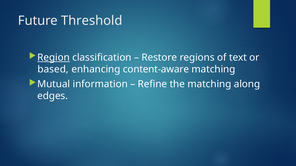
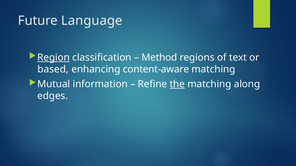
Threshold: Threshold -> Language (92, 21)
Restore: Restore -> Method (159, 58)
the underline: none -> present (177, 84)
